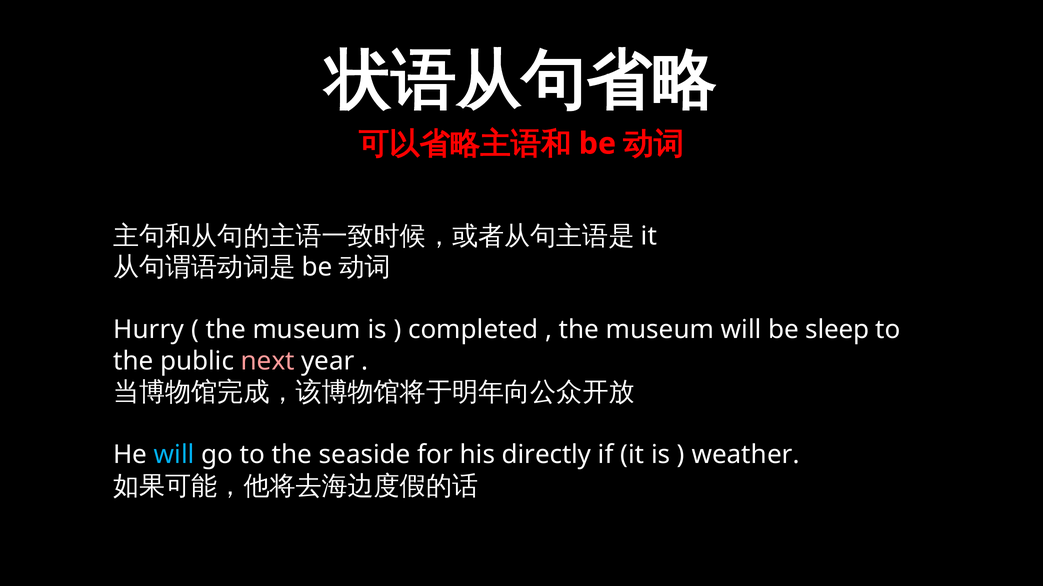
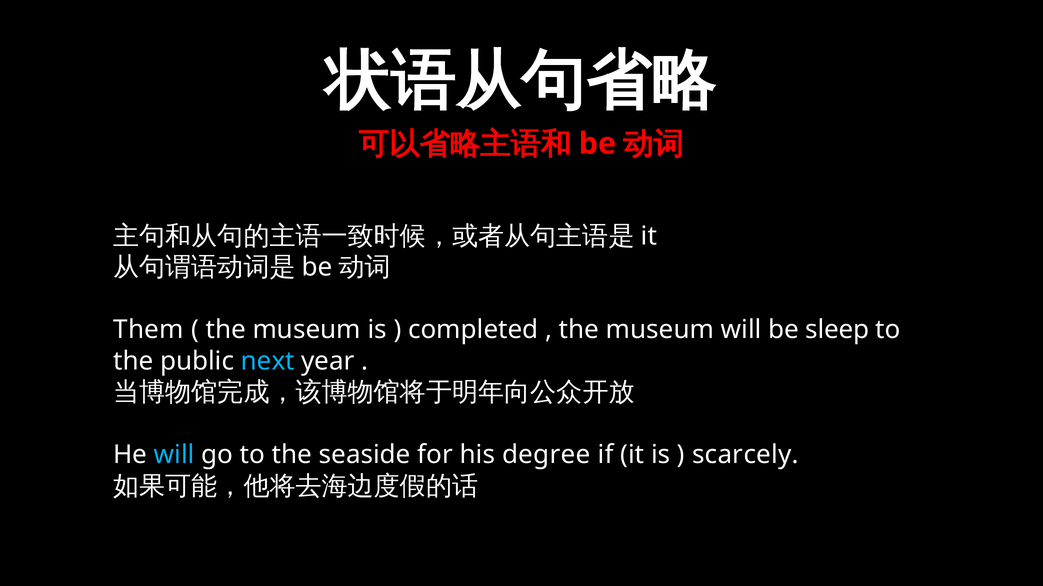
Hurry: Hurry -> Them (149, 330)
next colour: pink -> light blue (268, 361)
directly: directly -> degree (546, 455)
weather: weather -> scarcely (745, 455)
